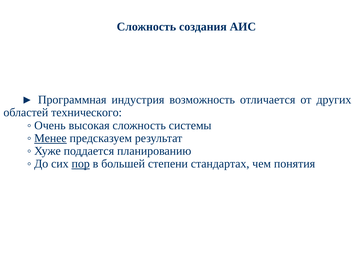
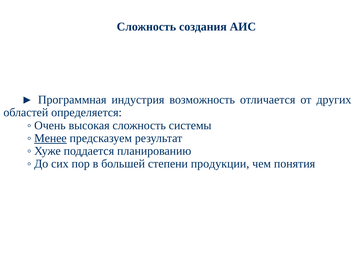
технического: технического -> определяется (87, 112)
пор underline: present -> none (81, 163)
стандартах: стандартах -> продукции (220, 163)
